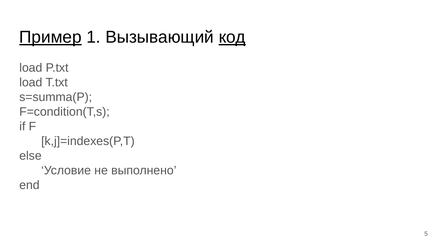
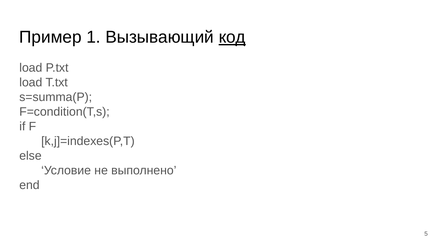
Пример underline: present -> none (50, 37)
